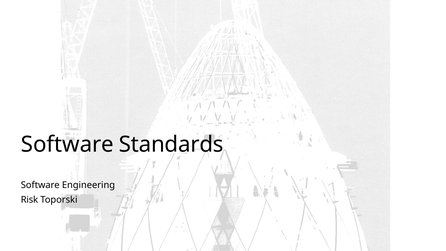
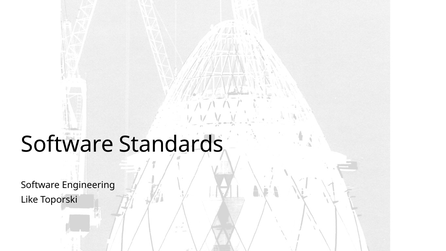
Risk: Risk -> Like (29, 200)
